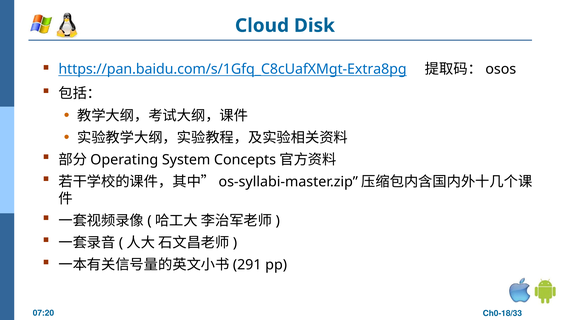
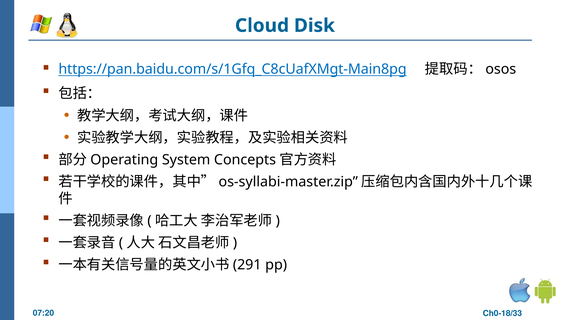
https://pan.baidu.com/s/1Gfq_C8cUafXMgt-Extra8pg: https://pan.baidu.com/s/1Gfq_C8cUafXMgt-Extra8pg -> https://pan.baidu.com/s/1Gfq_C8cUafXMgt-Main8pg (233, 69)
